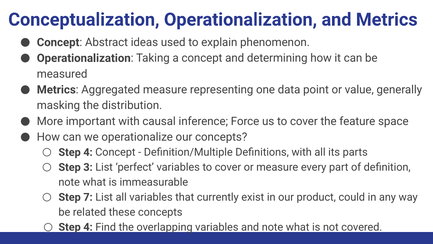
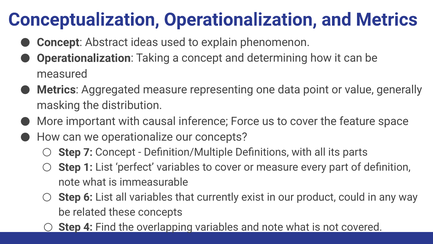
4: 4 -> 7 (88, 152)
3: 3 -> 1 (88, 167)
7: 7 -> 6 (88, 197)
